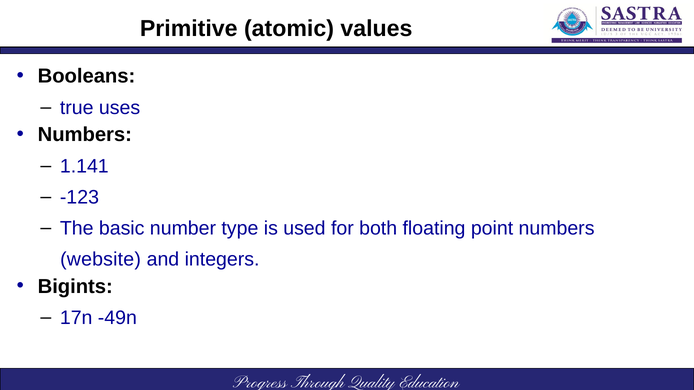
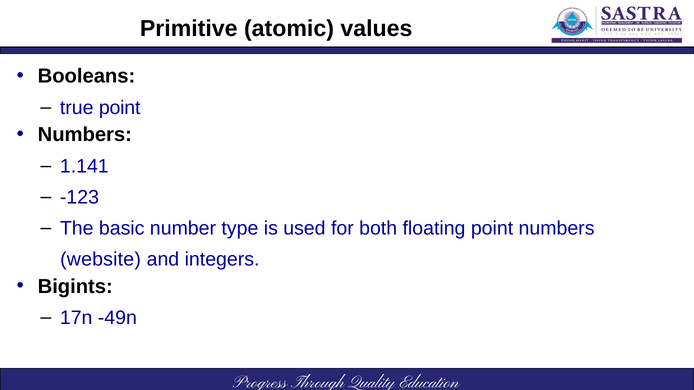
true uses: uses -> point (120, 108)
